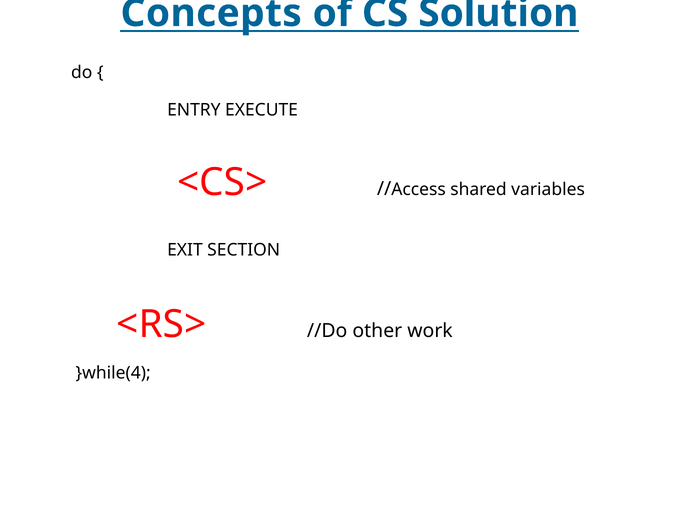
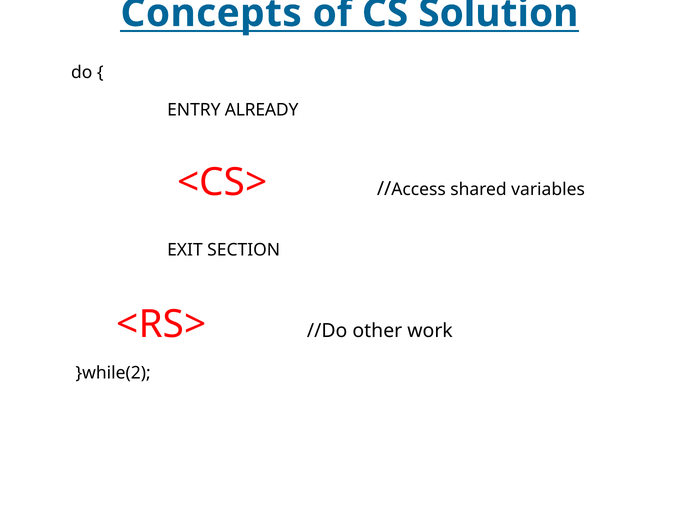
EXECUTE: EXECUTE -> ALREADY (262, 110)
}while(4: }while(4 -> }while(2 (113, 373)
